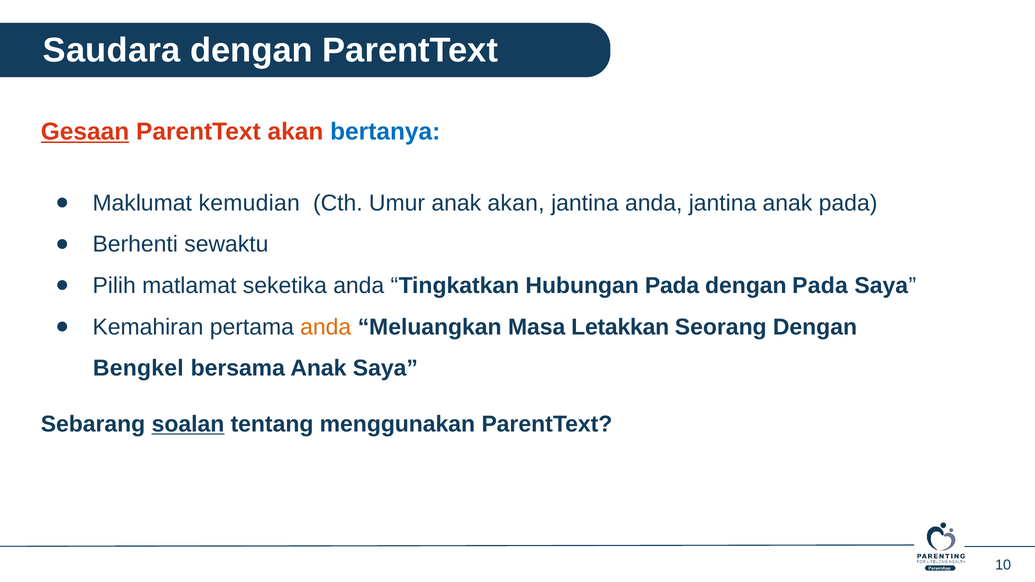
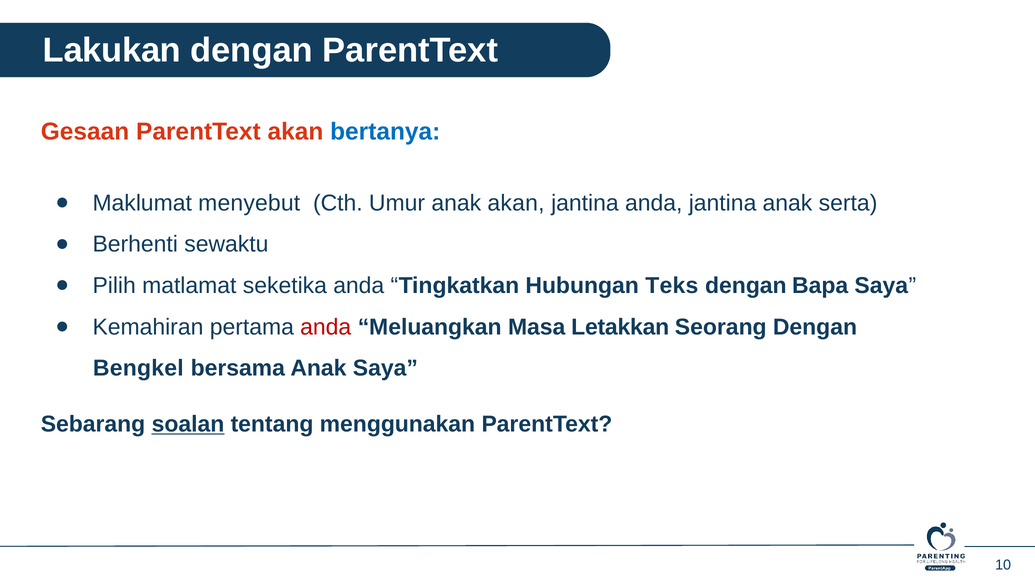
Saudara: Saudara -> Lakukan (112, 51)
Gesaan underline: present -> none (85, 132)
kemudian: kemudian -> menyebut (249, 203)
anak pada: pada -> serta (848, 203)
Hubungan Pada: Pada -> Teks (672, 286)
dengan Pada: Pada -> Bapa (820, 286)
anda colour: orange -> red (326, 327)
